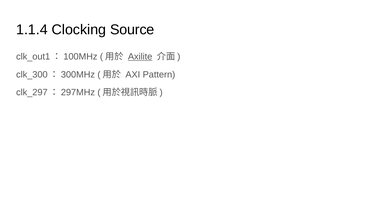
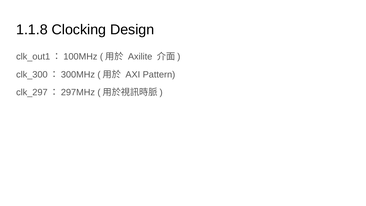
1.1.4: 1.1.4 -> 1.1.8 (32, 30)
Source: Source -> Design (132, 30)
Axilite underline: present -> none (140, 57)
